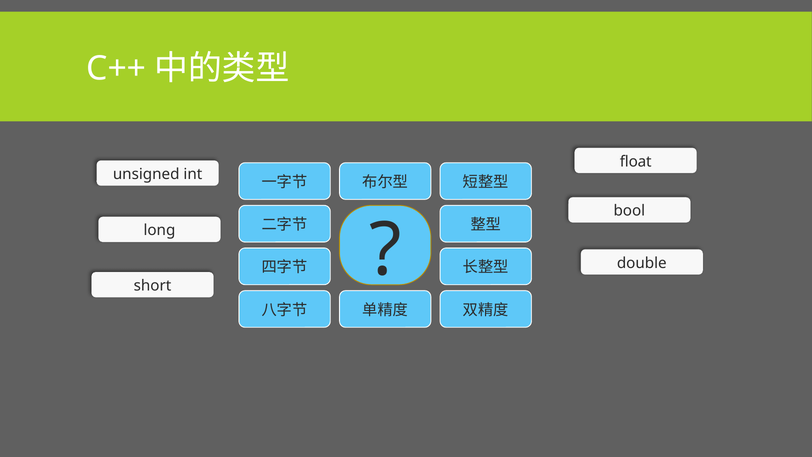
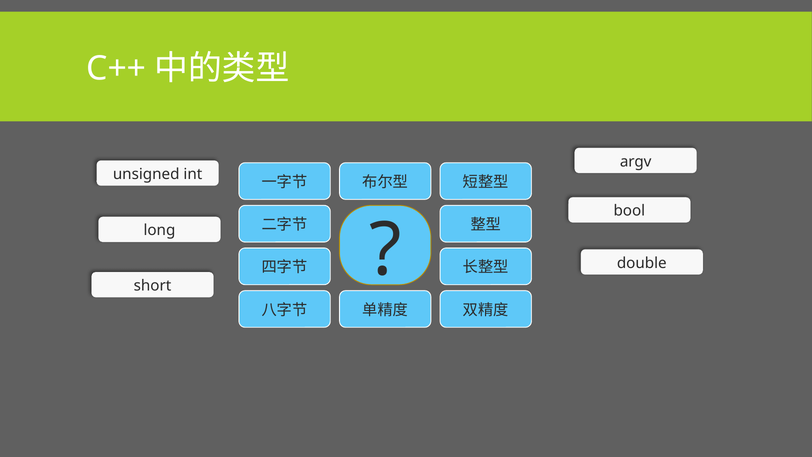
float: float -> argv (636, 161)
